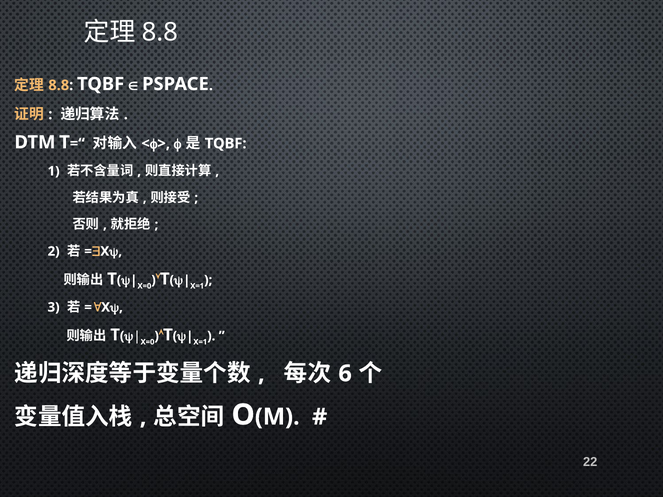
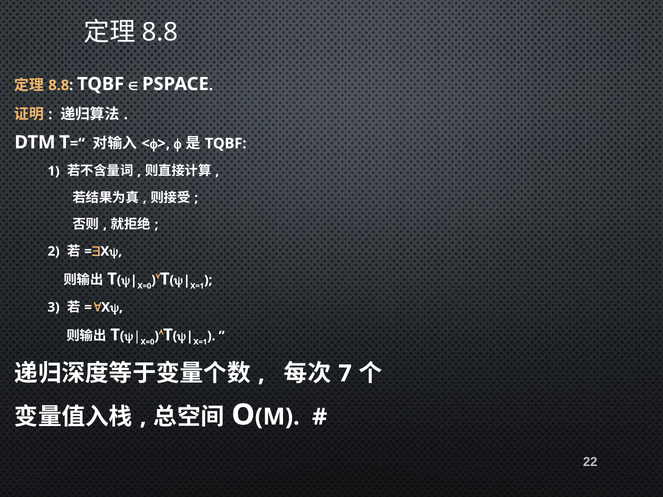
6: 6 -> 7 (345, 374)
